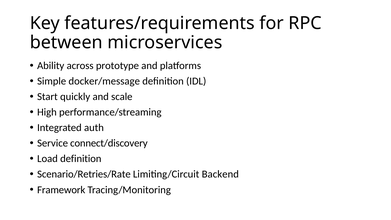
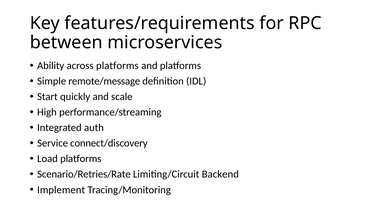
across prototype: prototype -> platforms (117, 66)
docker/message: docker/message -> remote/message (104, 81)
Load definition: definition -> platforms (81, 159)
Framework: Framework -> Implement (61, 190)
